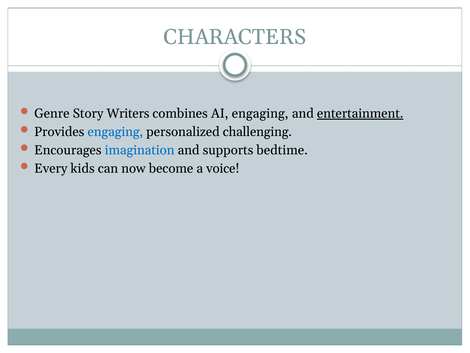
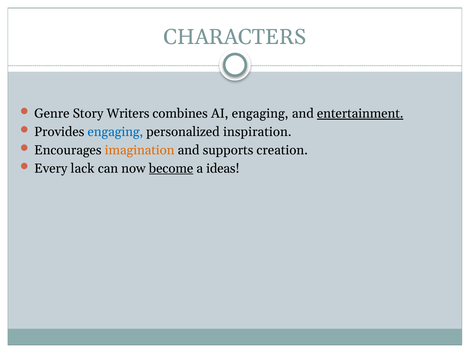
challenging: challenging -> inspiration (257, 132)
imagination colour: blue -> orange (140, 150)
bedtime: bedtime -> creation (282, 150)
kids: kids -> lack (83, 168)
become underline: none -> present (171, 168)
voice: voice -> ideas (223, 168)
